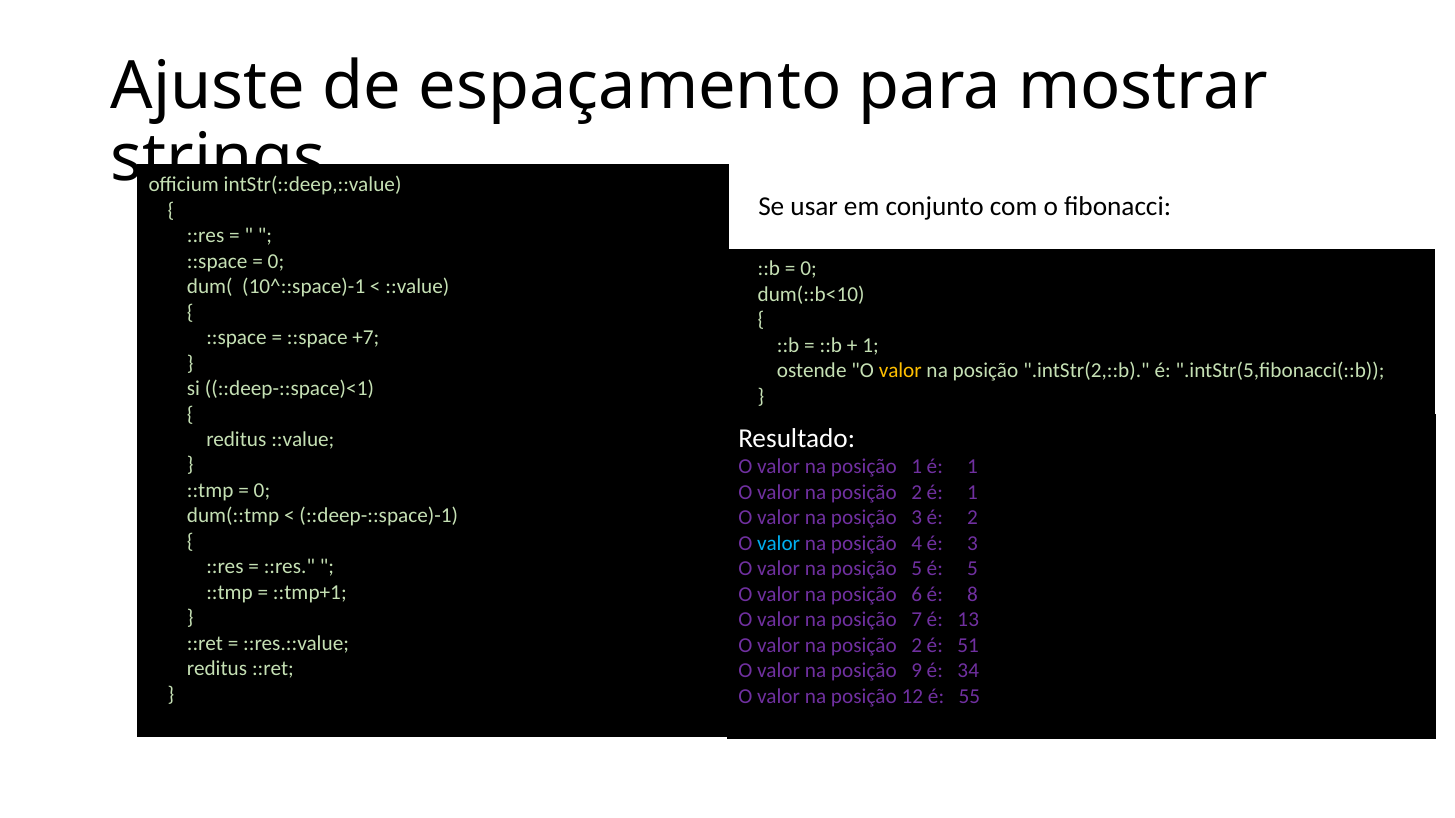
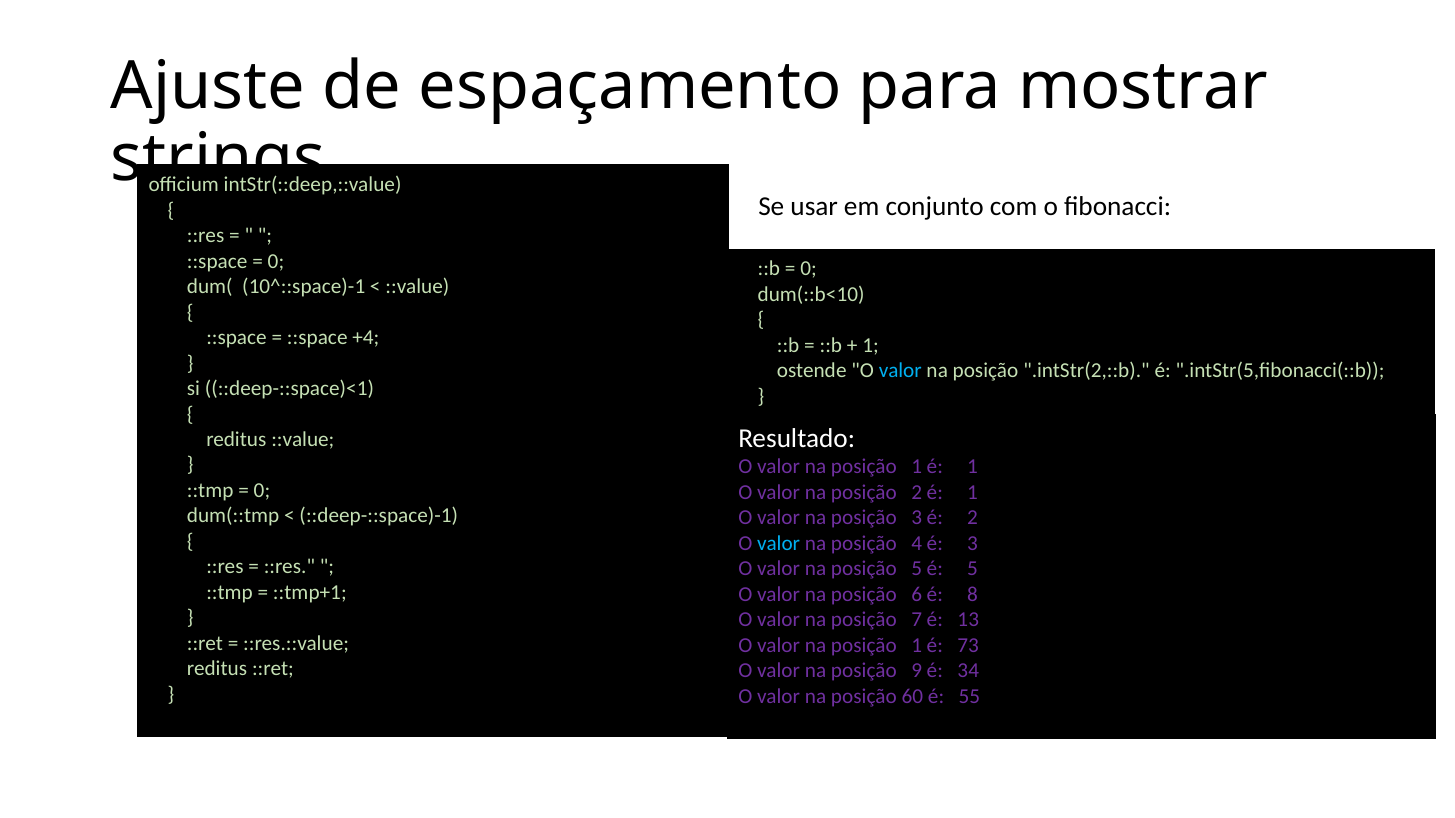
+7: +7 -> +4 (366, 338)
valor colour: yellow -> light blue (900, 371)
2: 2 -> 1 (917, 645)
51: 51 -> 73 (968, 645)
12: 12 -> 60 (912, 696)
